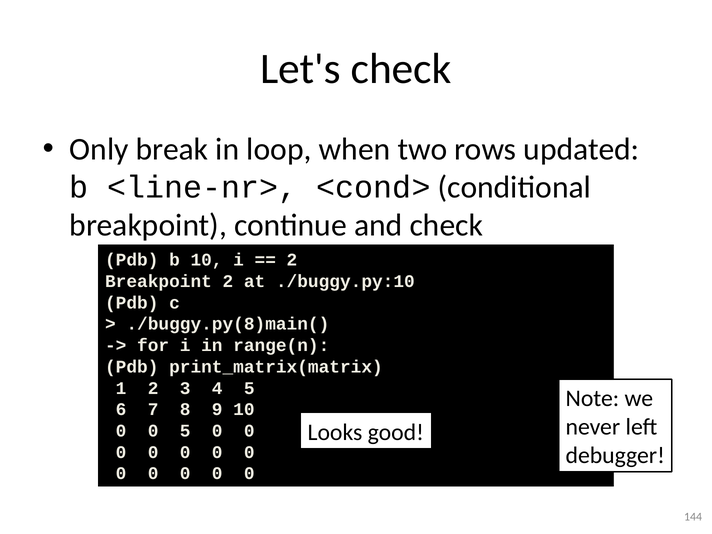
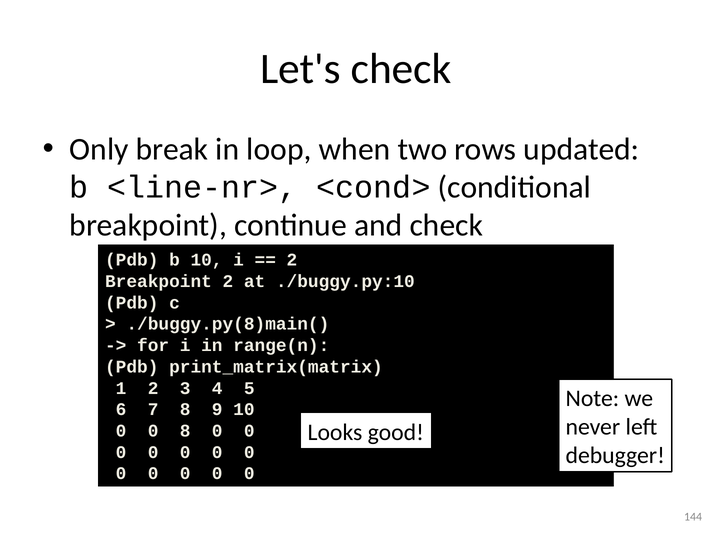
0 5: 5 -> 8 (185, 431)
